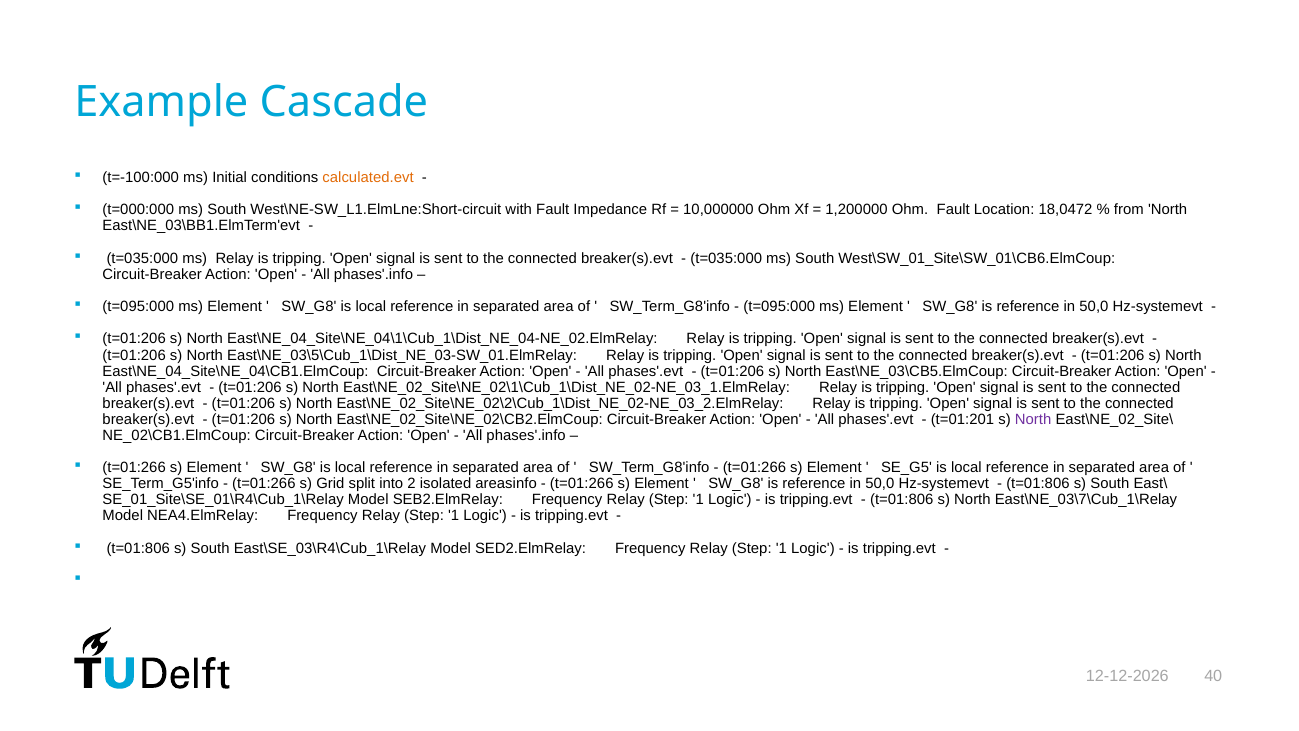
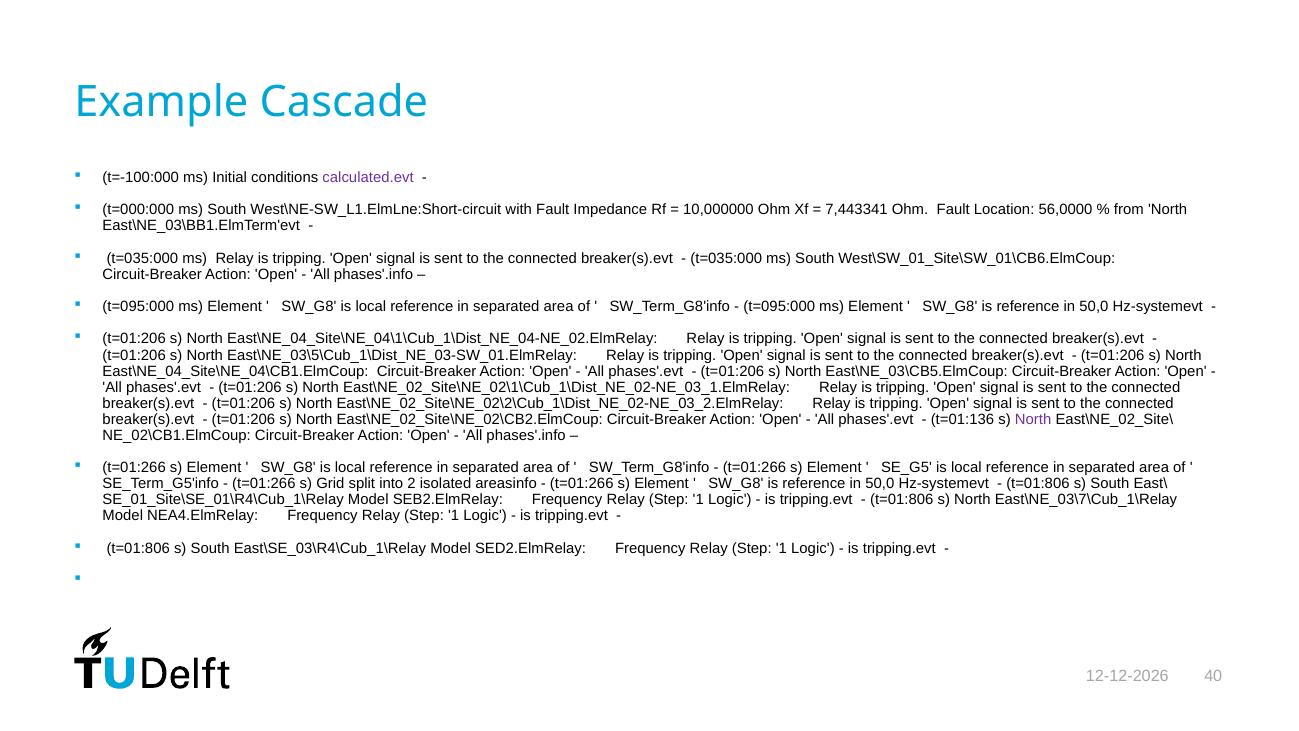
calculated.evt colour: orange -> purple (368, 178)
1,200000: 1,200000 -> 7,443341 (857, 210)
18,0472: 18,0472 -> 56,0000 (1066, 210)
t=01:201: t=01:201 -> t=01:136 (962, 419)
